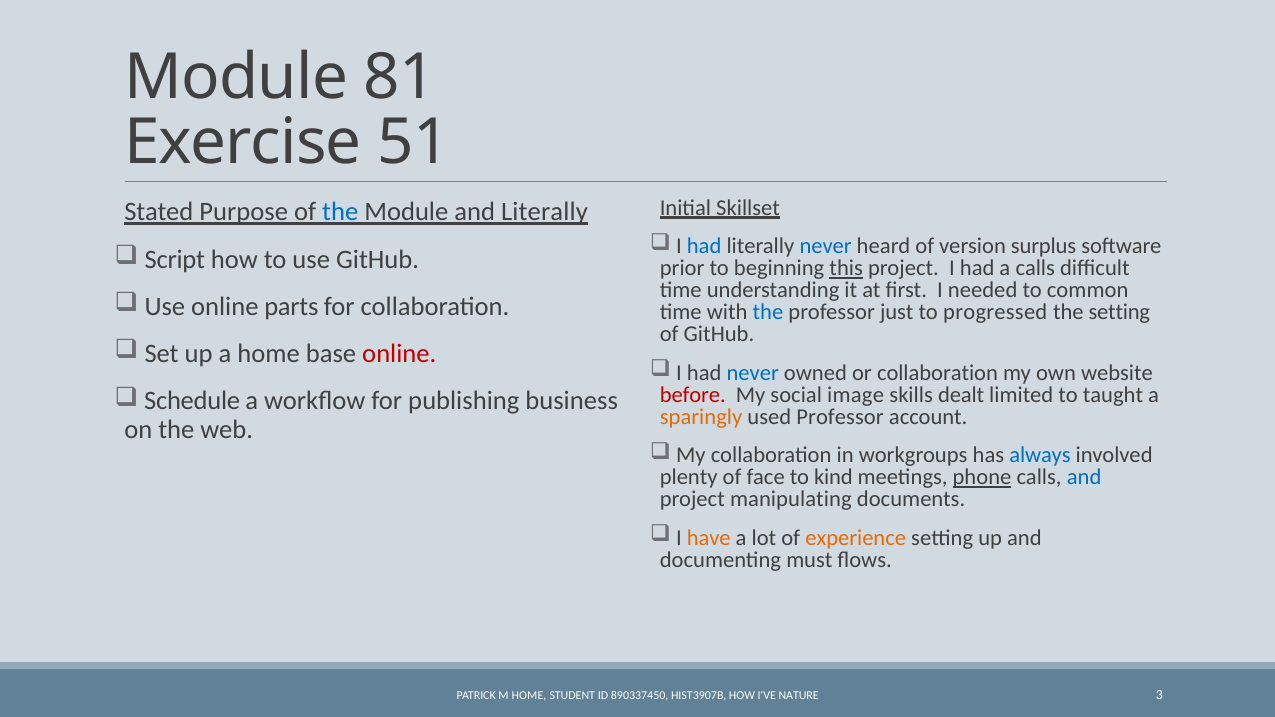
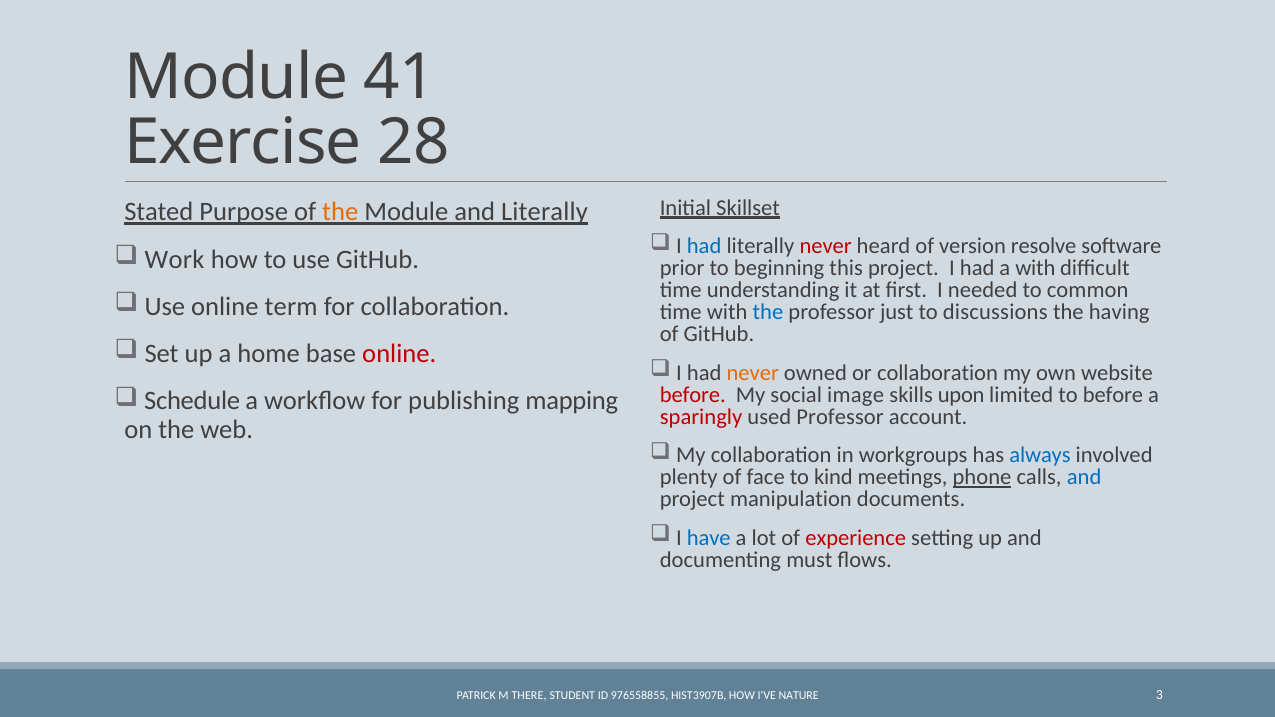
81: 81 -> 41 (400, 78)
51: 51 -> 28 (413, 143)
the colour: blue -> orange (340, 212)
never colour: blue -> red (826, 247)
surplus: surplus -> resolve (1044, 247)
Script: Script -> Work (175, 259)
this underline: present -> none (846, 269)
a calls: calls -> with (1035, 269)
parts: parts -> term (291, 307)
progressed: progressed -> discussions (995, 312)
the setting: setting -> having (1119, 312)
never colour: blue -> orange (753, 373)
dealt: dealt -> upon (961, 395)
to taught: taught -> before (1113, 395)
business: business -> mapping (572, 401)
sparingly colour: orange -> red (701, 417)
manipulating: manipulating -> manipulation (791, 499)
have colour: orange -> blue (709, 538)
experience colour: orange -> red (856, 538)
M HOME: HOME -> THERE (529, 695)
890337450: 890337450 -> 976558855 (640, 695)
